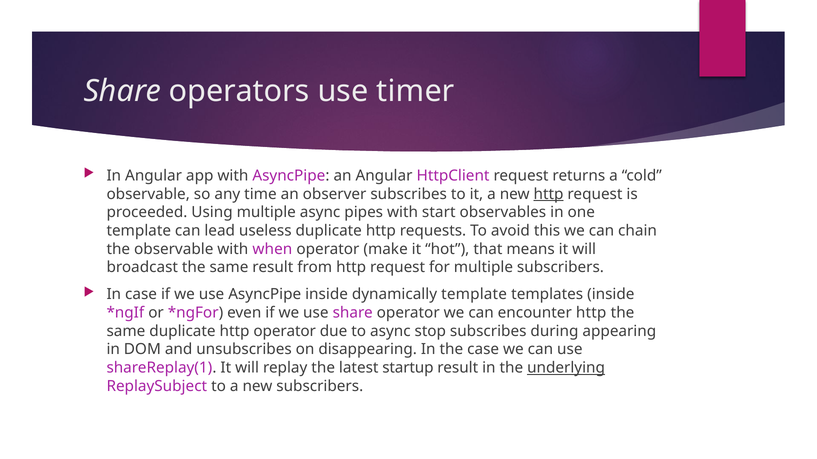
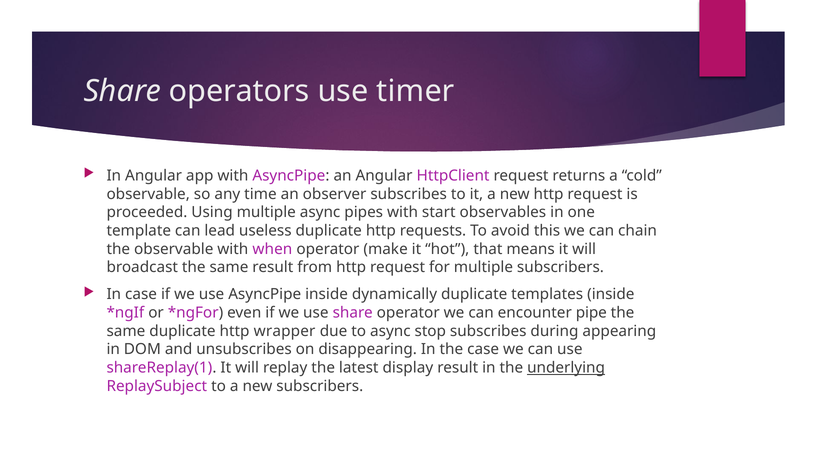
http underline: present -> none (549, 194)
dynamically template: template -> duplicate (474, 295)
encounter http: http -> pipe (591, 313)
http operator: operator -> wrapper (285, 331)
startup: startup -> display (408, 368)
